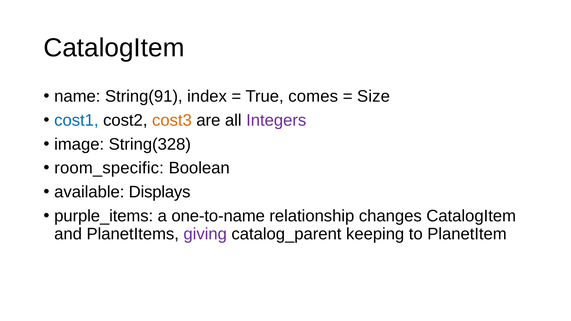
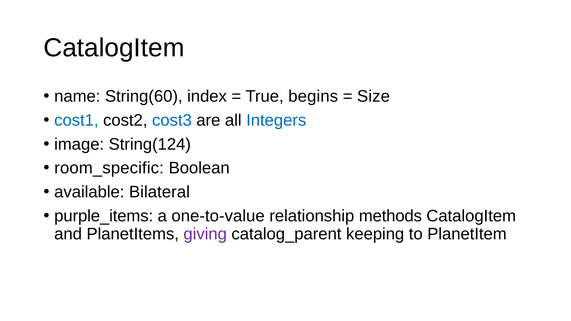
String(91: String(91 -> String(60 (144, 97)
comes: comes -> begins (313, 97)
cost3 colour: orange -> blue (172, 120)
Integers colour: purple -> blue (276, 120)
String(328: String(328 -> String(124 (150, 144)
Displays: Displays -> Bilateral (159, 192)
one-to-name: one-to-name -> one-to-value (218, 216)
changes: changes -> methods (390, 216)
